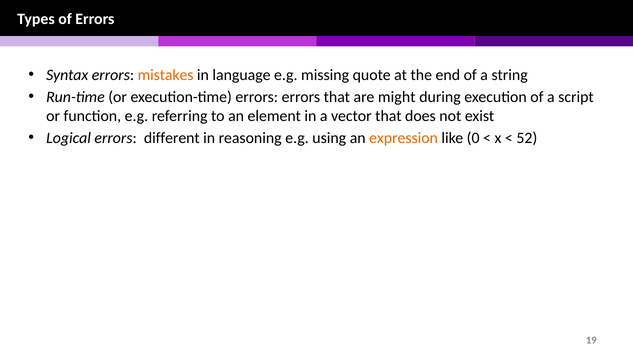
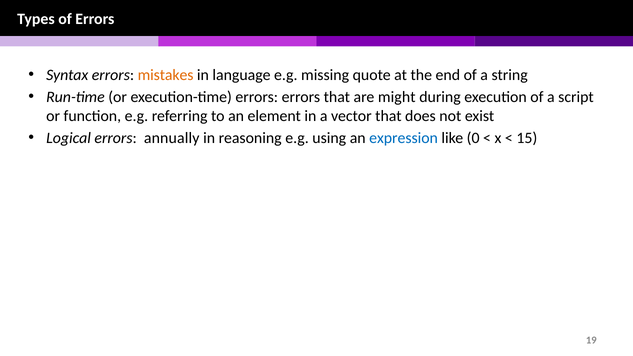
different: different -> annually (172, 138)
expression colour: orange -> blue (404, 138)
52: 52 -> 15 (527, 138)
